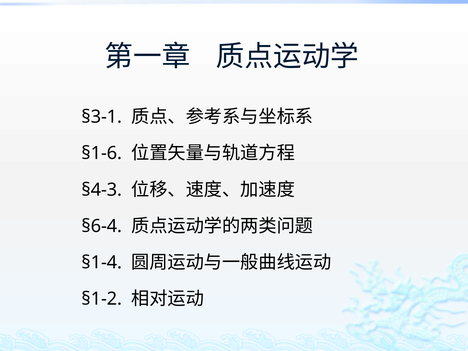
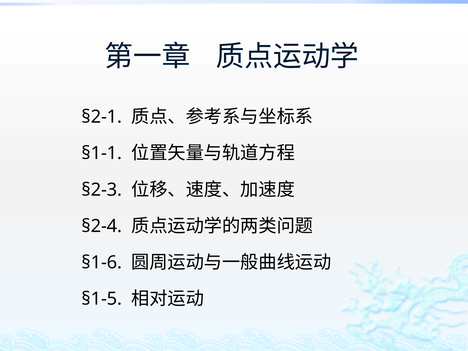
§3-1: §3-1 -> §2-1 (102, 117)
§1-6: §1-6 -> §1-1 (102, 153)
§4-3: §4-3 -> §2-3 (102, 190)
§6-4: §6-4 -> §2-4 (102, 226)
§1-4: §1-4 -> §1-6 (102, 263)
§1-2: §1-2 -> §1-5 (102, 299)
